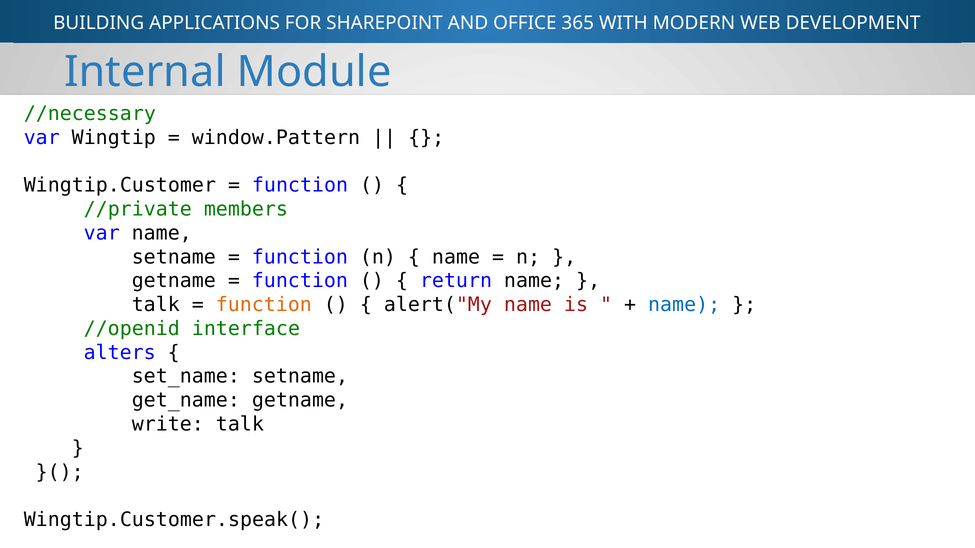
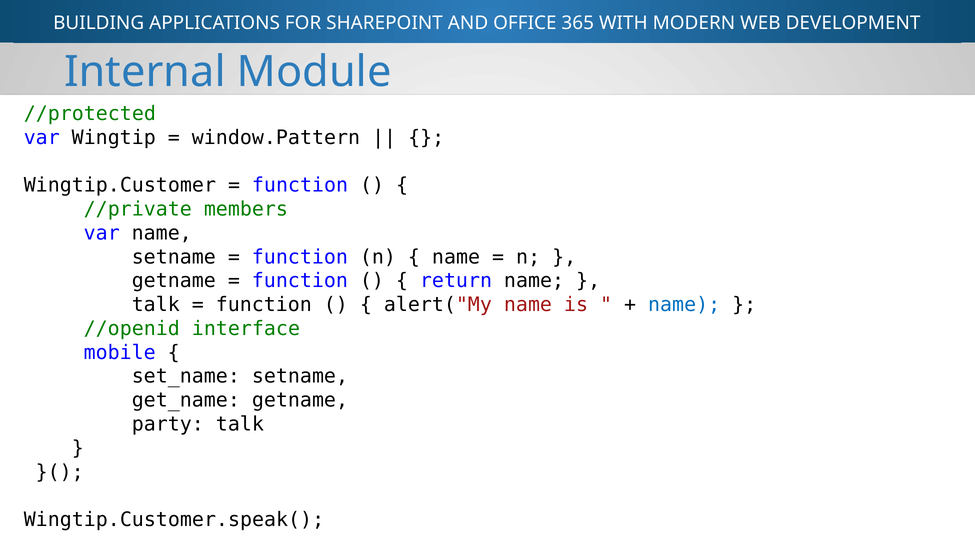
//necessary: //necessary -> //protected (90, 114)
function colour: orange -> black (264, 305)
alters: alters -> mobile (120, 353)
write: write -> party (168, 424)
